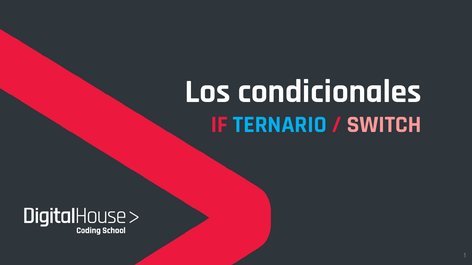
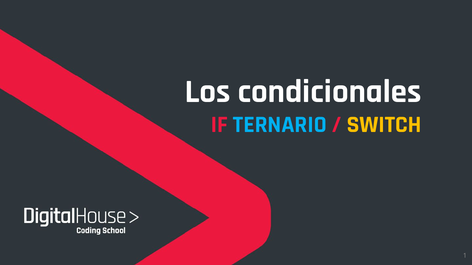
SWITCH colour: pink -> yellow (384, 125)
